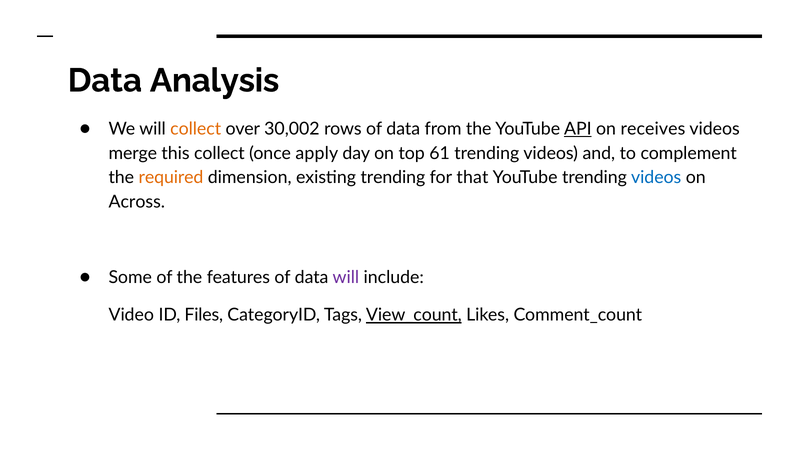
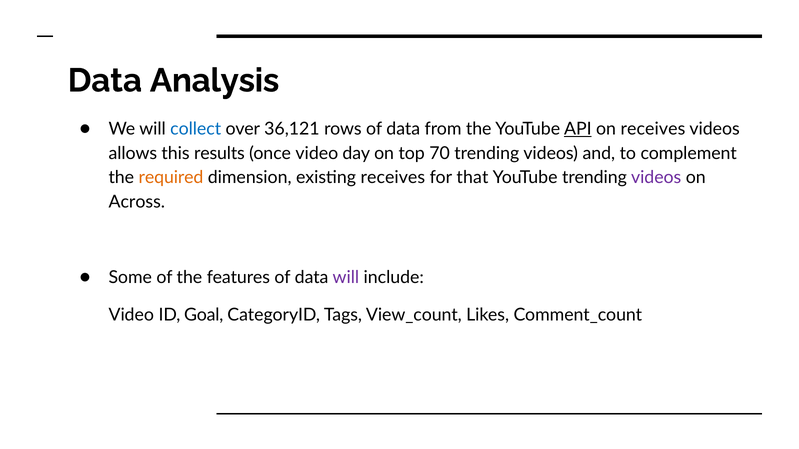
collect colour: orange -> blue (196, 129)
30,002: 30,002 -> 36,121 (292, 129)
merge: merge -> allows (133, 153)
this collect: collect -> results (219, 153)
once apply: apply -> video (317, 153)
61: 61 -> 70 (440, 153)
existing trending: trending -> receives (393, 178)
videos colour: blue -> purple (656, 178)
Files: Files -> Goal (204, 315)
View_count underline: present -> none (414, 315)
